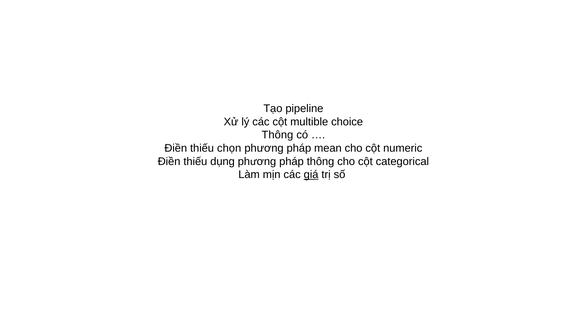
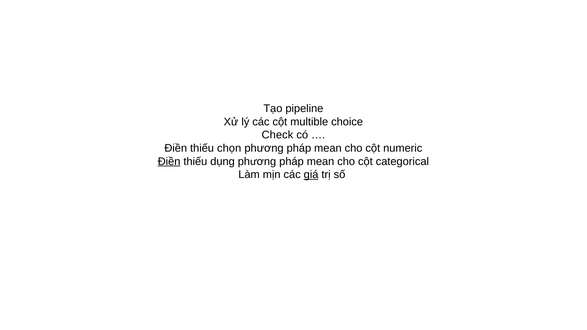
Thông: Thông -> Check (277, 135)
Điền underline: none -> present (169, 161)
thông: thông -> mean (321, 161)
